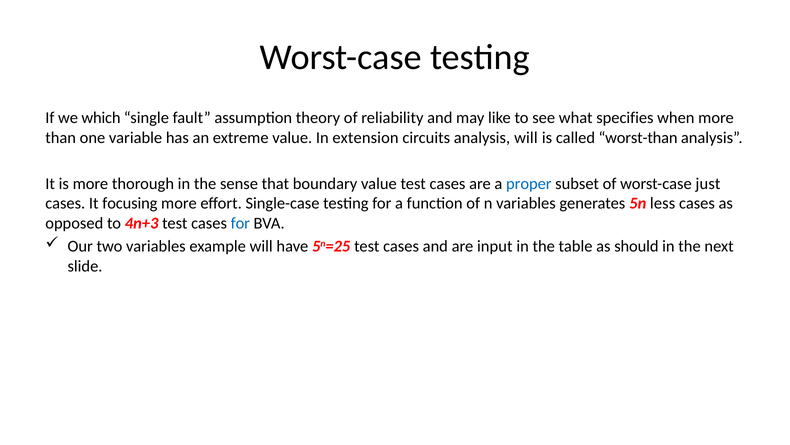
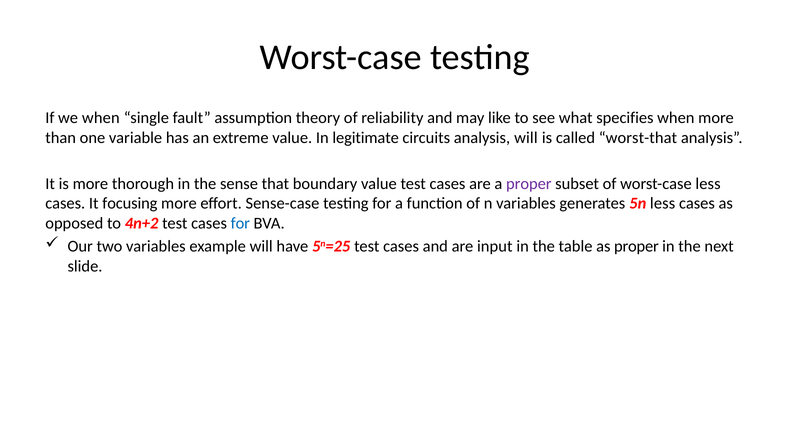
we which: which -> when (101, 118)
extension: extension -> legitimate (366, 137)
worst-than: worst-than -> worst-that (638, 137)
proper colour: blue -> purple (529, 183)
worst-case just: just -> less (708, 183)
Single-case: Single-case -> Sense-case (282, 203)
4n+3: 4n+3 -> 4n+2 (142, 223)
as should: should -> proper (636, 246)
